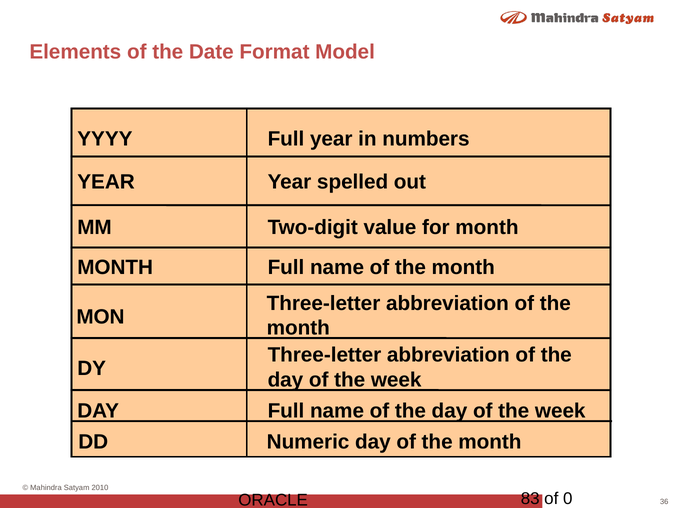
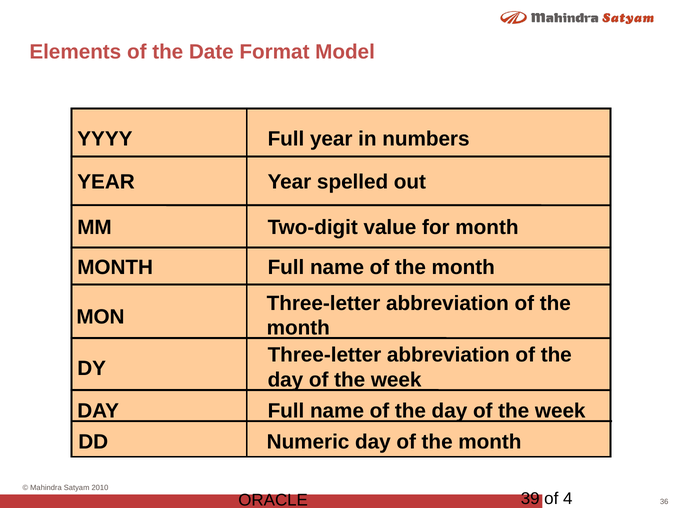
83: 83 -> 39 (530, 499)
0: 0 -> 4 (568, 499)
